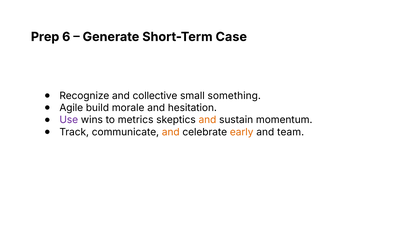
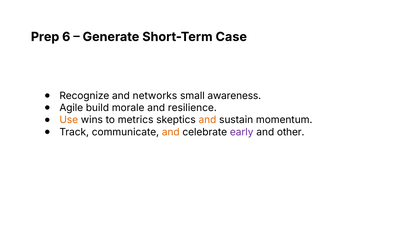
collective: collective -> networks (155, 96)
something: something -> awareness (234, 96)
hesitation: hesitation -> resilience (192, 108)
Use colour: purple -> orange (69, 120)
early colour: orange -> purple (242, 132)
team: team -> other (291, 132)
